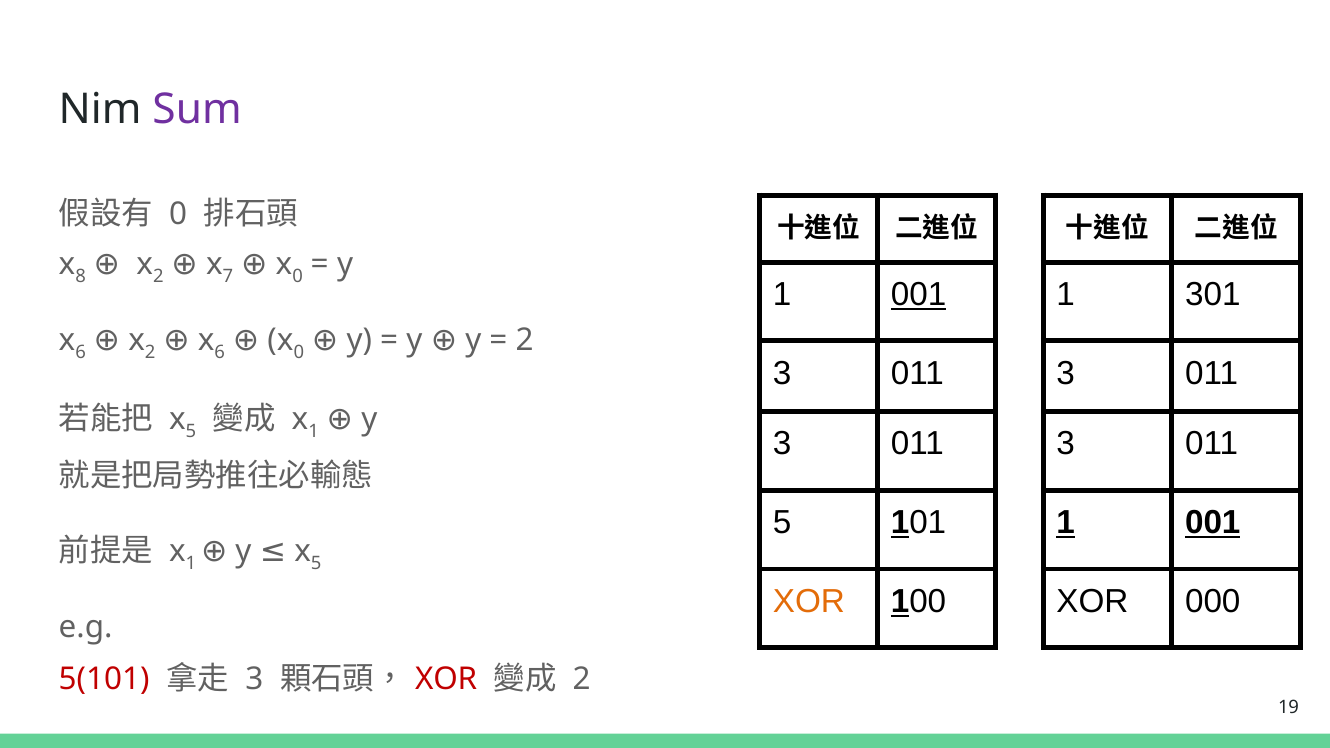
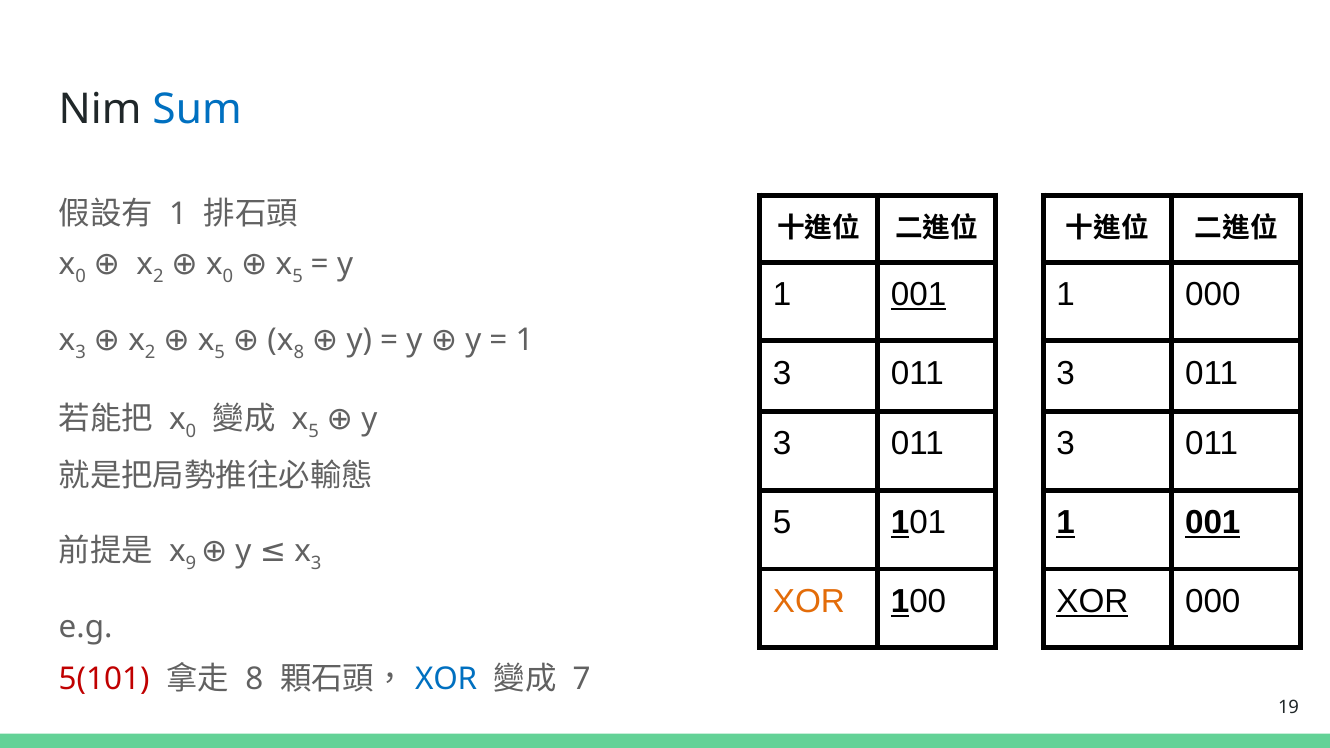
Sum colour: purple -> blue (197, 109)
0: 0 -> 1 (178, 214)
7: 7 -> 0 (228, 276)
0: 0 -> 5 (298, 276)
8: 8 -> 0 (81, 276)
1 301: 301 -> 000 (1213, 295)
6: 6 -> 5 (220, 352)
0: 0 -> 8 (299, 352)
2: 2 -> 1 (525, 340)
6: 6 -> 3 (81, 352)
5: 5 -> 0 (191, 432)
1: 1 -> 5 (314, 432)
5: 5 -> 3 (316, 564)
1: 1 -> 9 (191, 564)
XOR underline: none -> present (1092, 602)
3: 3 -> 8 (254, 680)
XOR colour: red -> blue (446, 680)
2: 2 -> 7 (582, 680)
